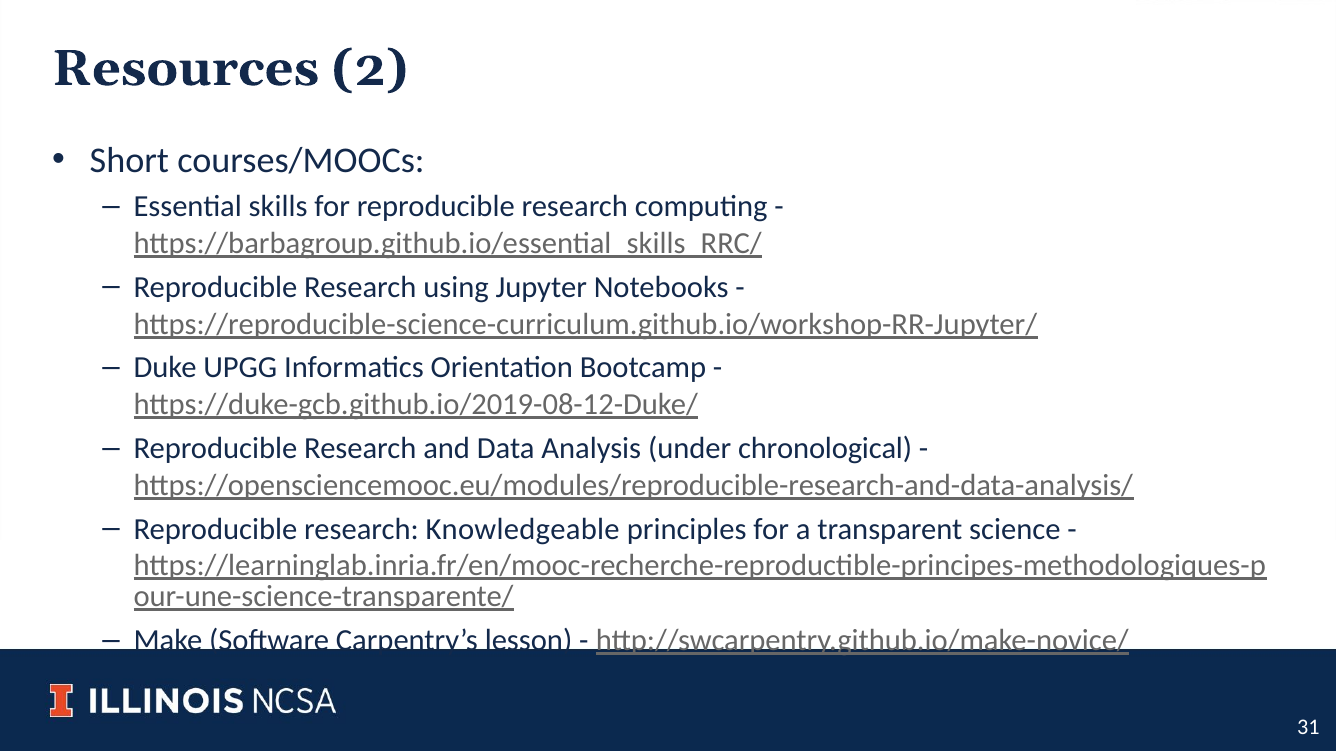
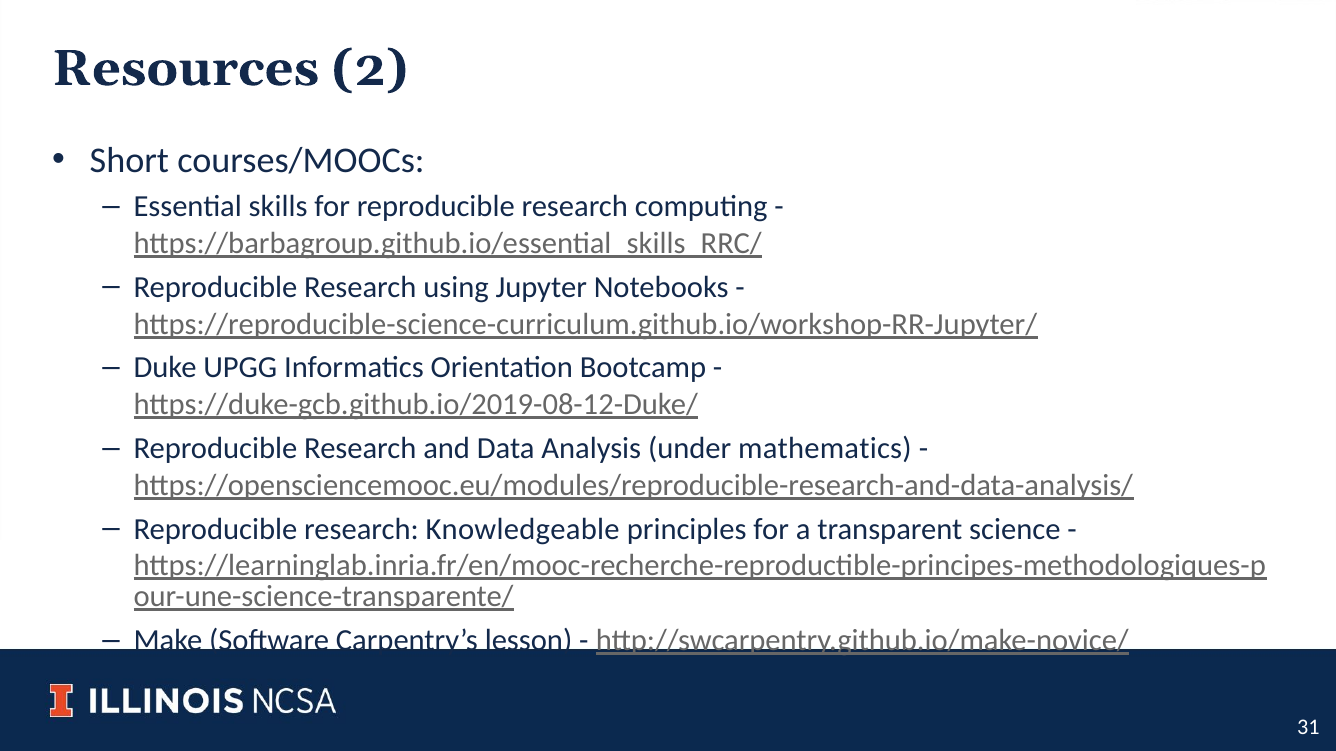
chronological: chronological -> mathematics (825, 449)
